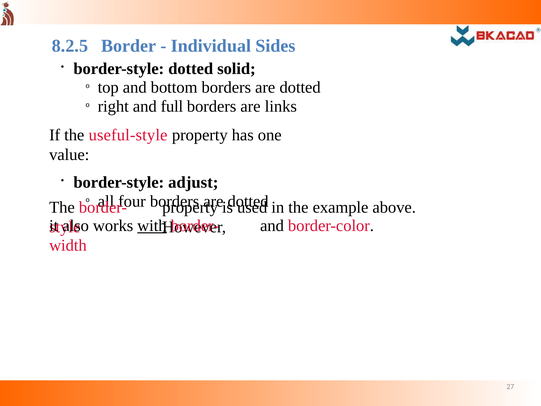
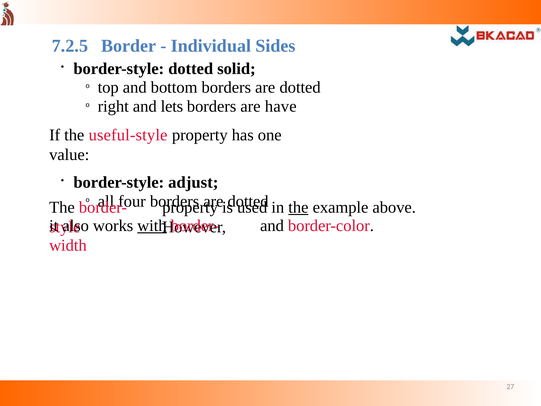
8.2.5: 8.2.5 -> 7.2.5 (70, 46)
full: full -> lets (172, 106)
links: links -> have (281, 106)
the underline: none -> present (298, 207)
